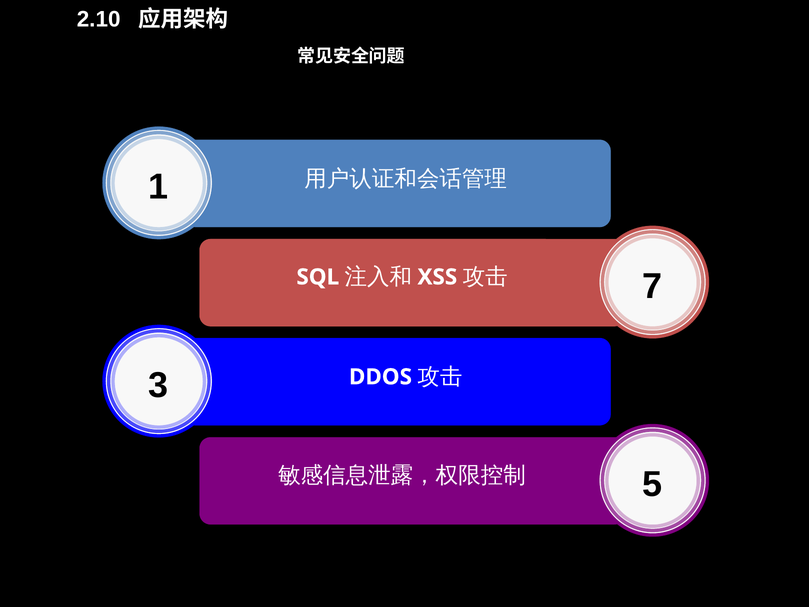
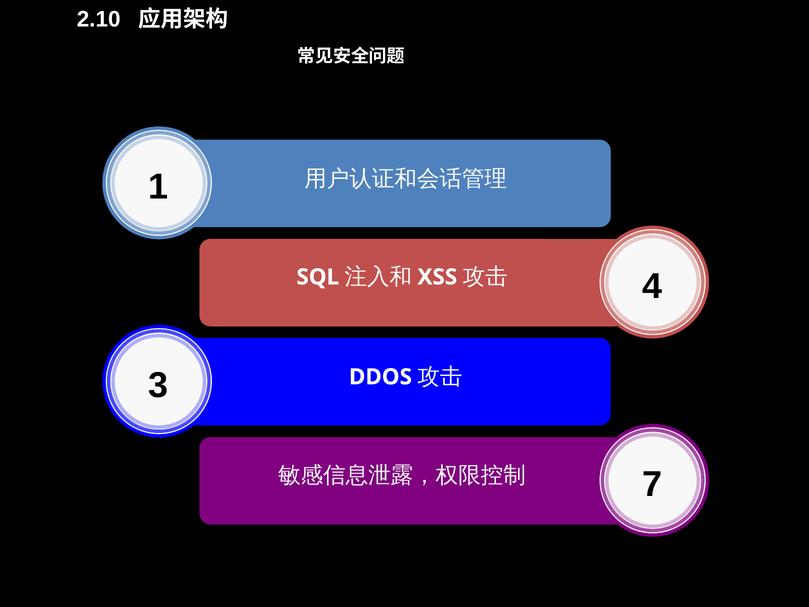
7: 7 -> 4 (652, 286)
5: 5 -> 7 (652, 484)
